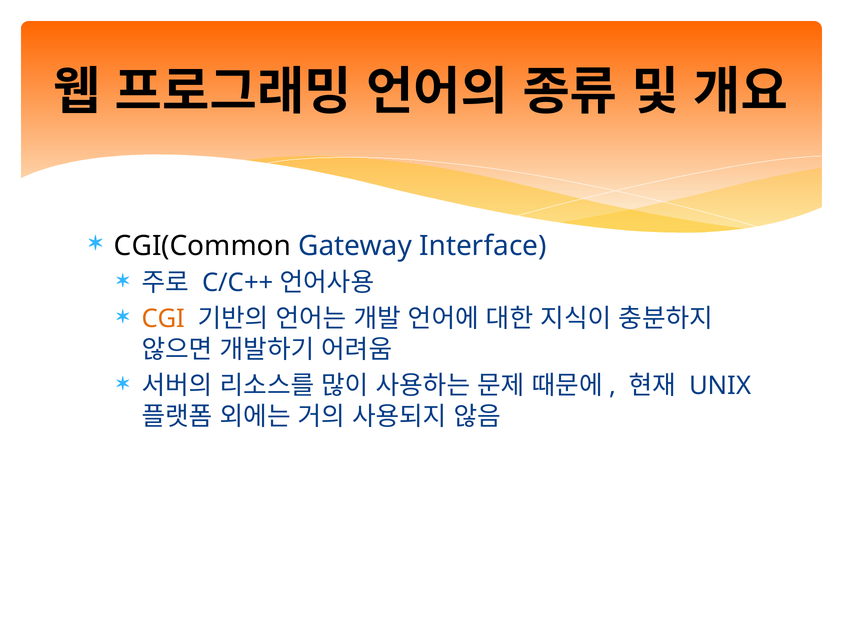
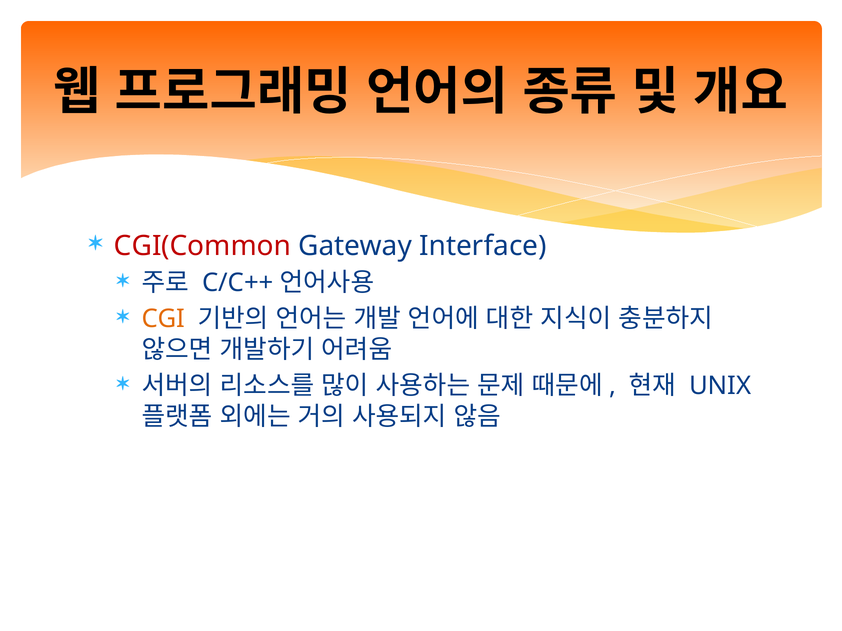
CGI(Common colour: black -> red (203, 246)
